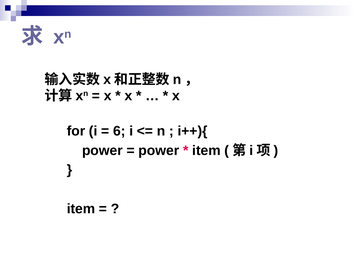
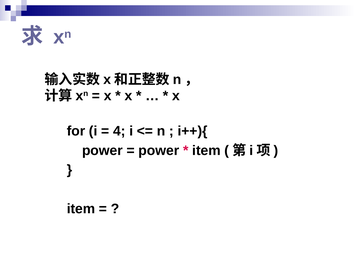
6: 6 -> 4 (119, 131)
